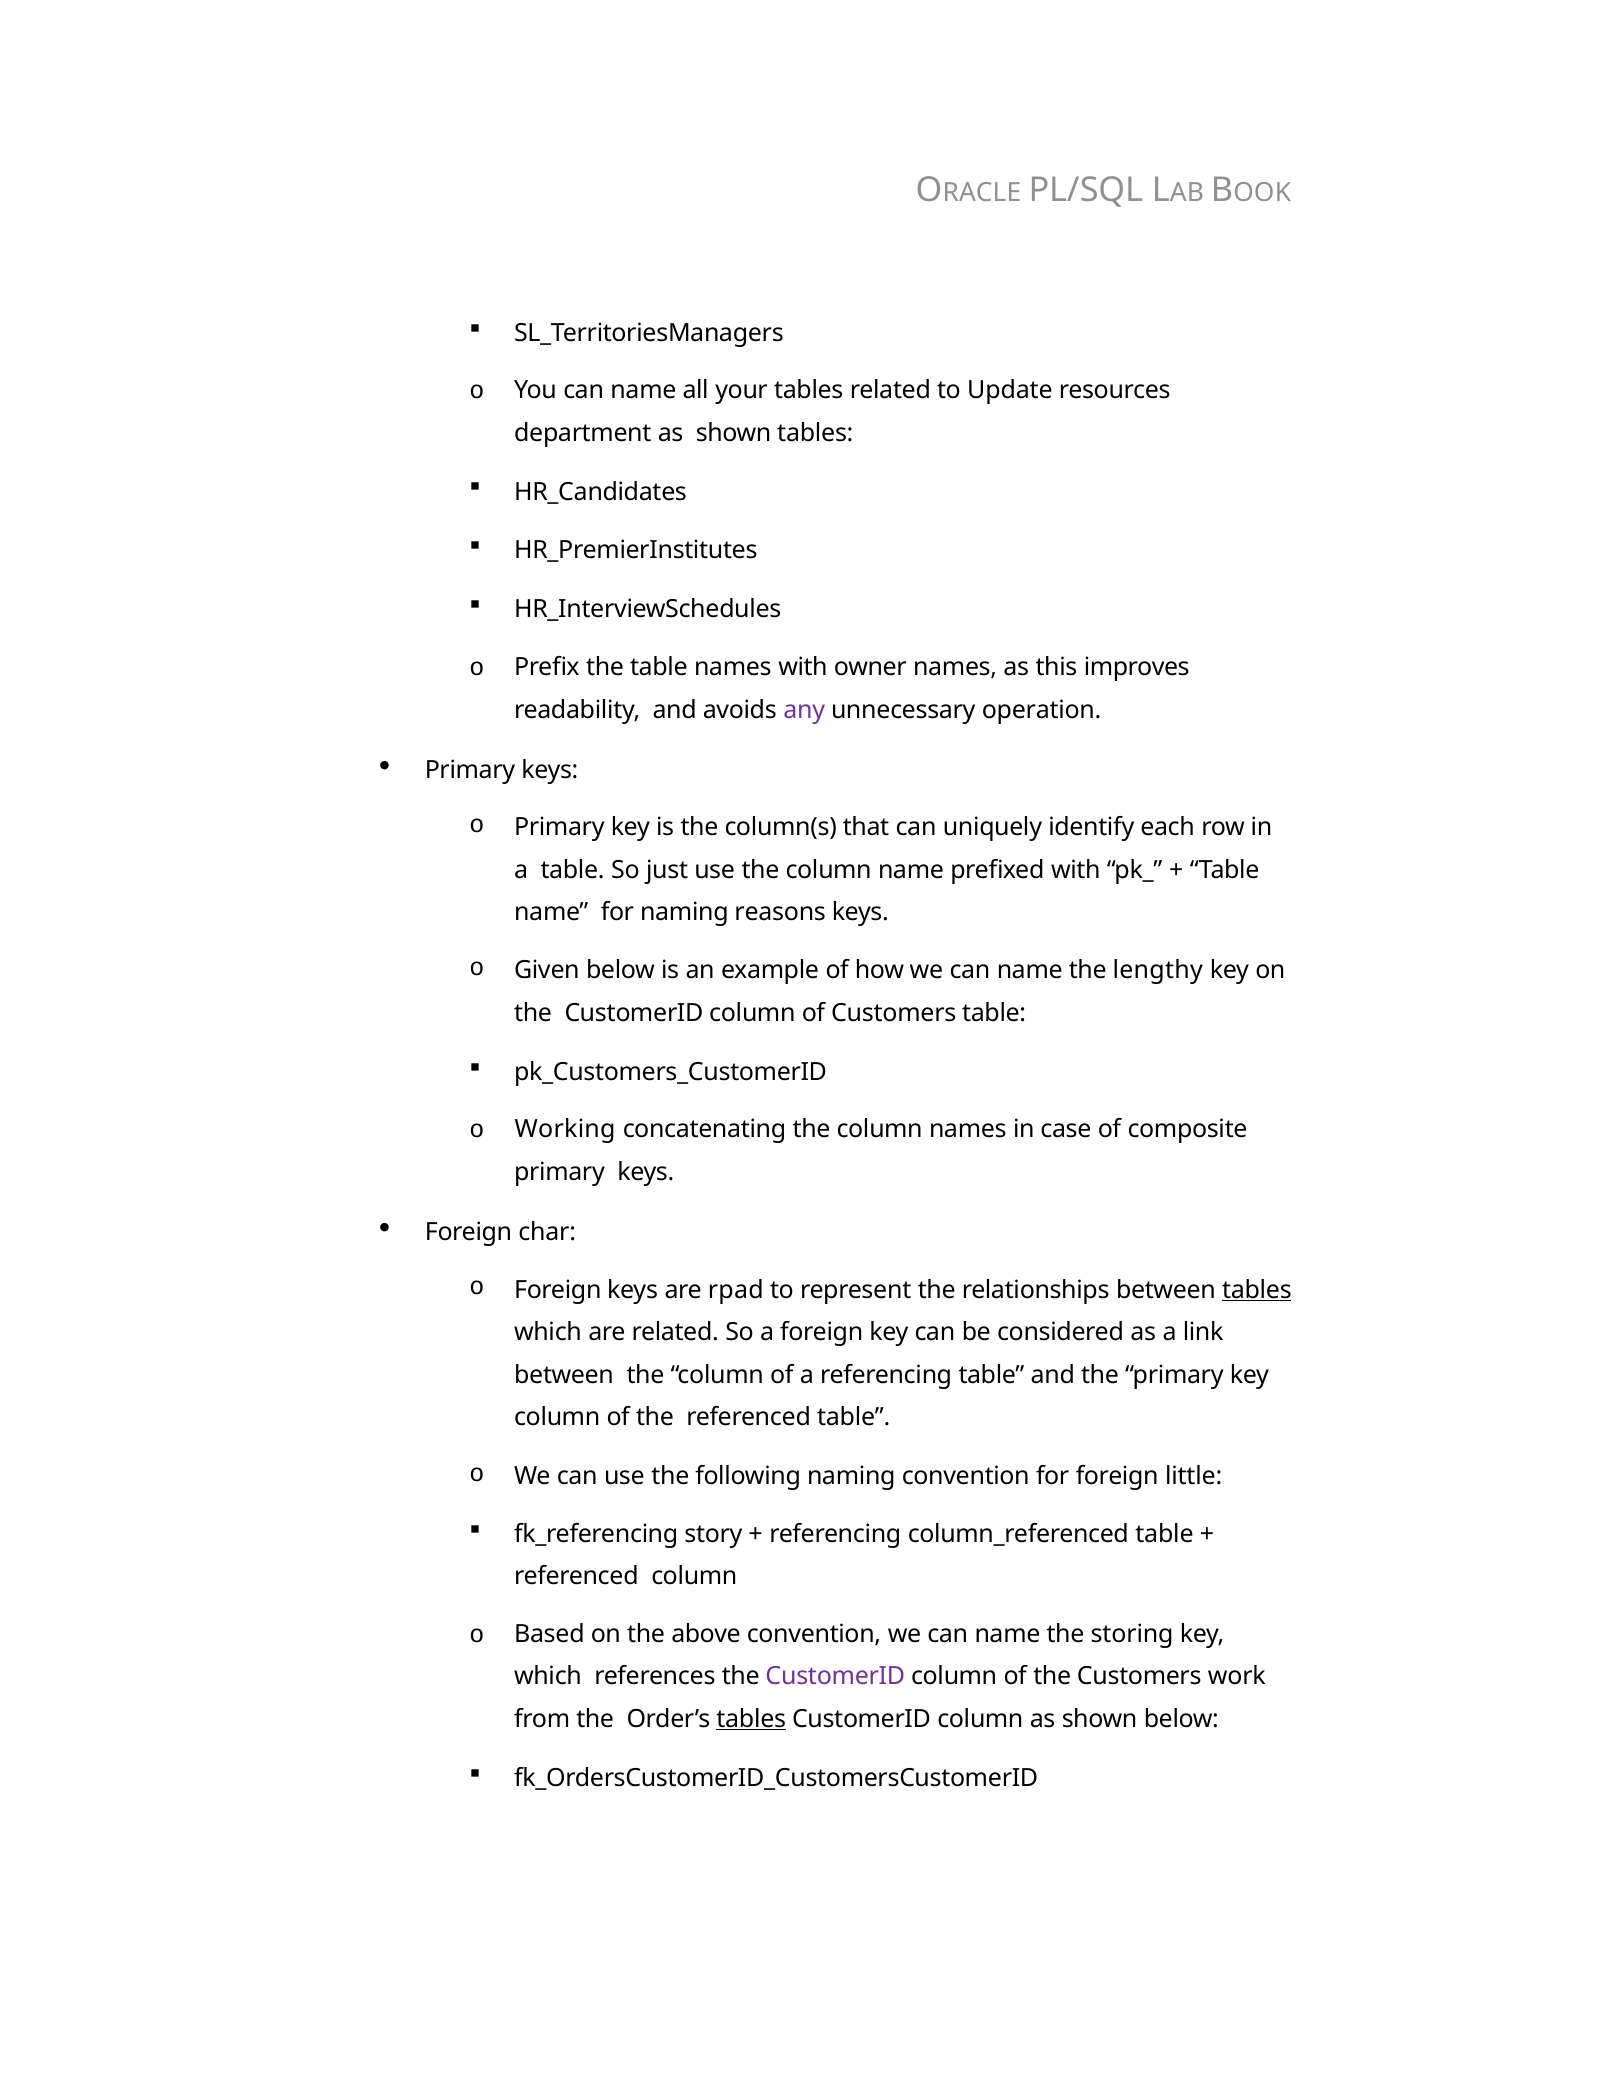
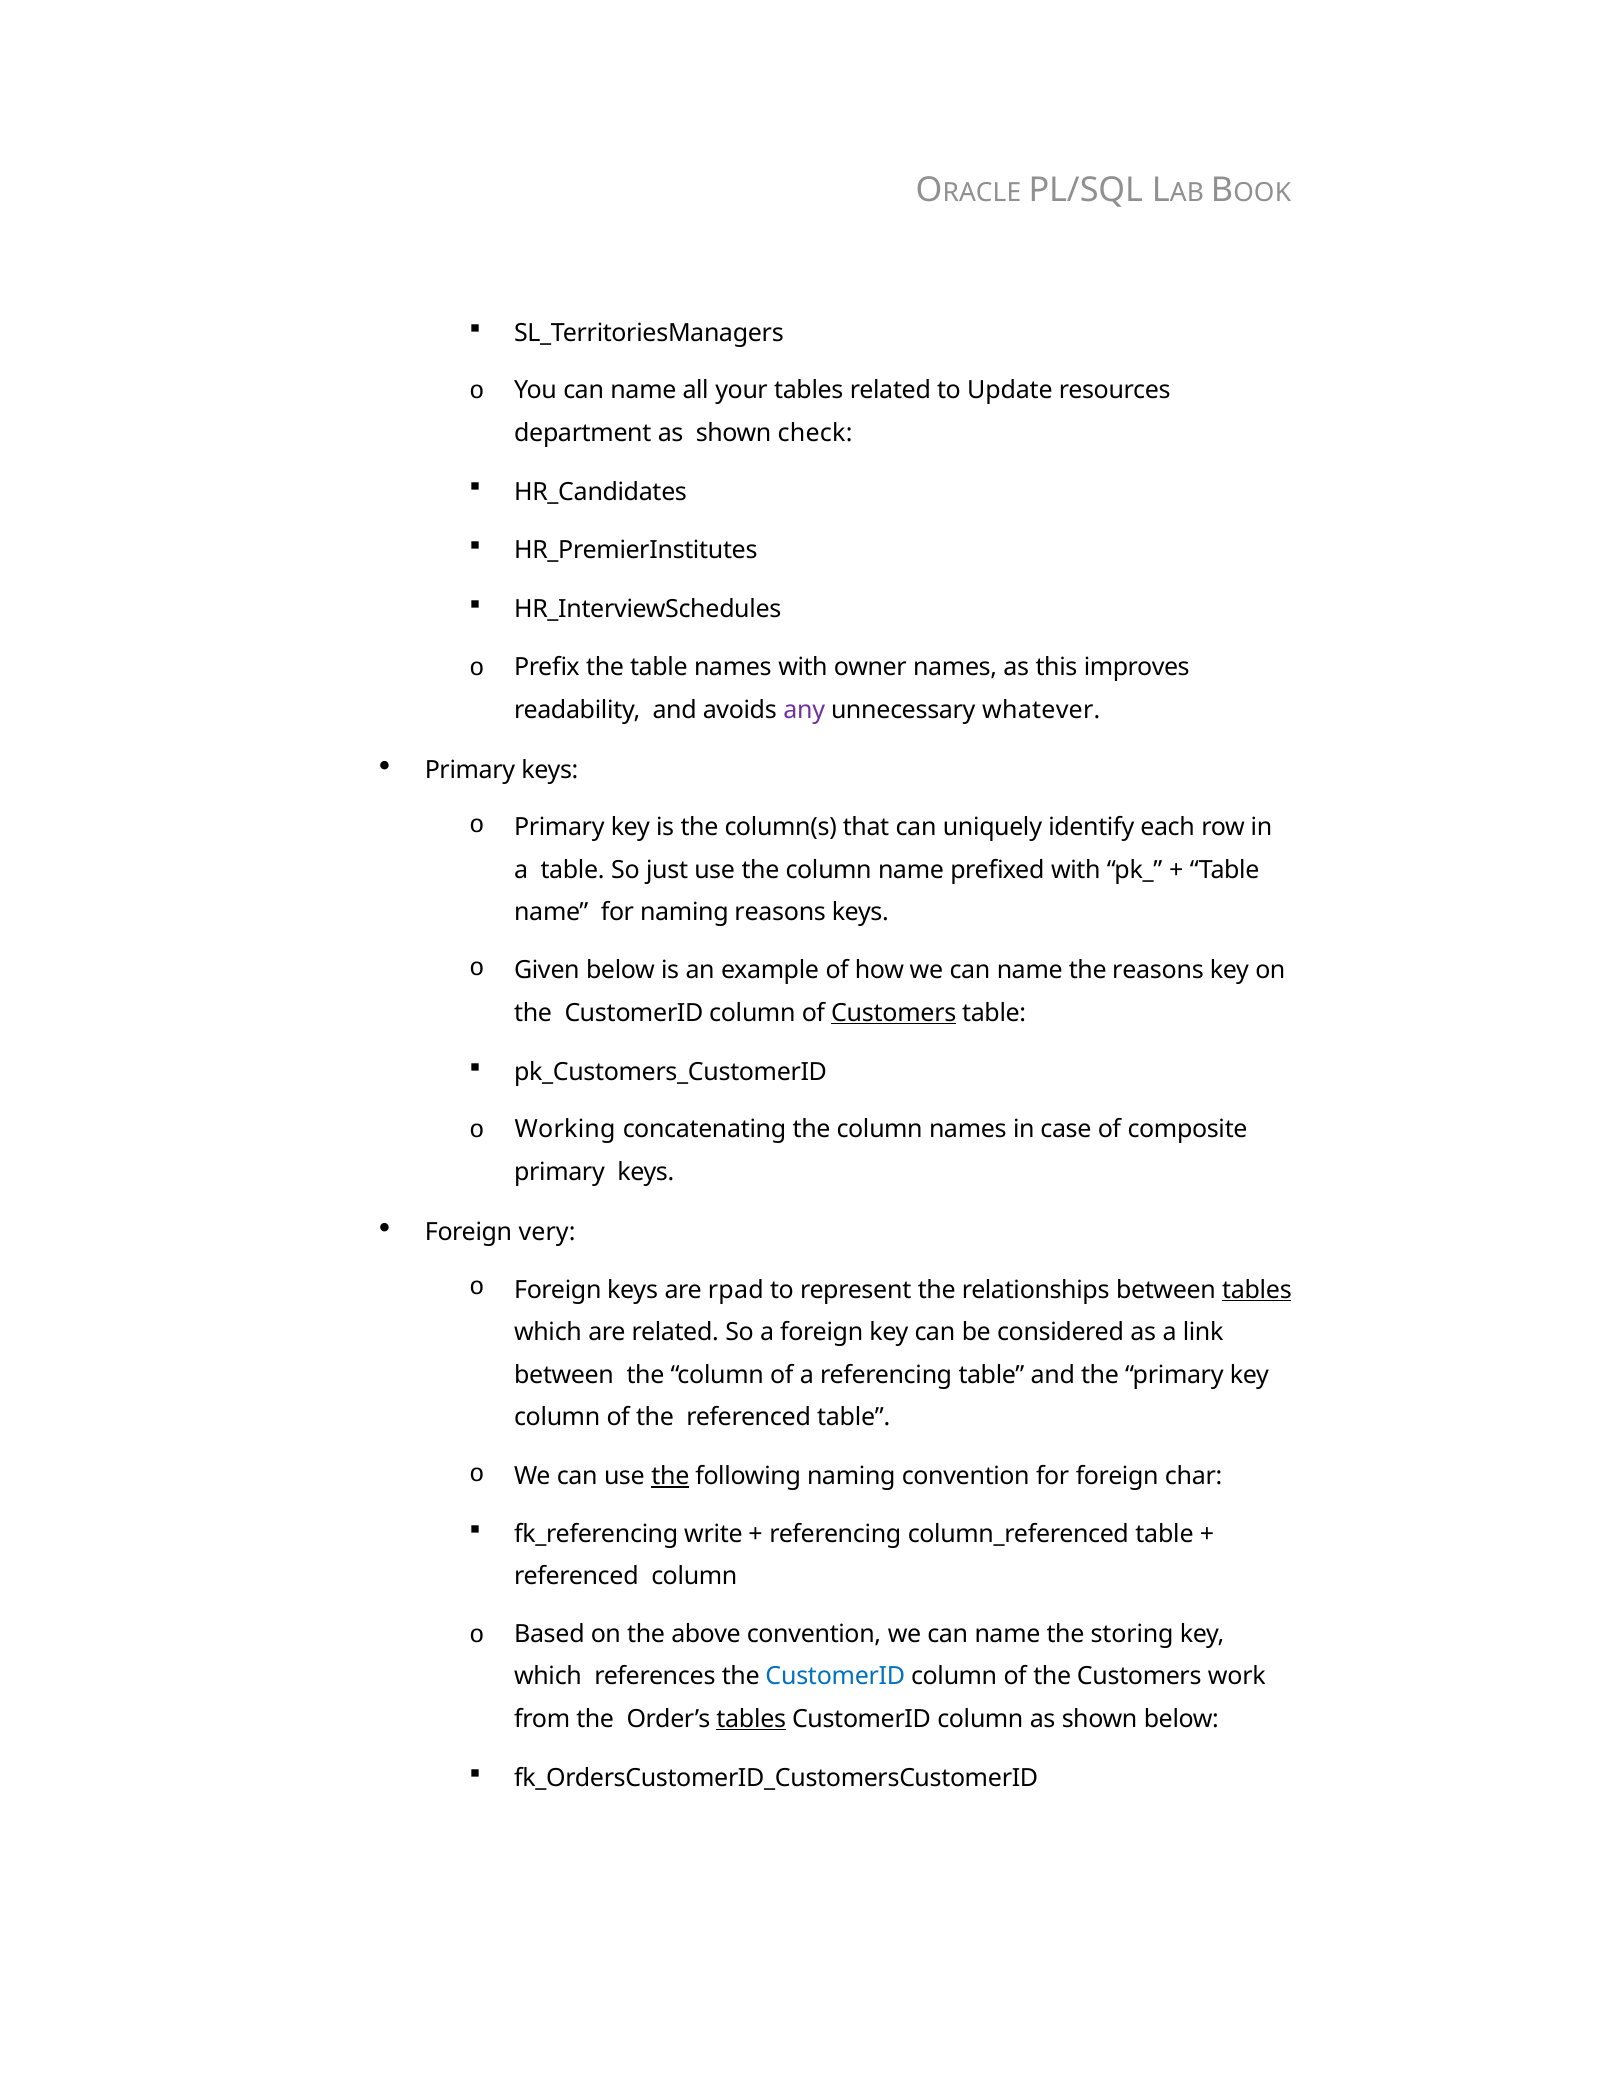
shown tables: tables -> check (815, 433)
operation: operation -> whatever (1041, 709)
the lengthy: lengthy -> reasons (1158, 970)
Customers underline: none -> present (894, 1012)
char: char -> very (547, 1232)
the underline: none -> present (670, 1476)
little: little -> char (1194, 1476)
story: story -> write (713, 1533)
CustomerID colour: purple -> blue (835, 1676)
